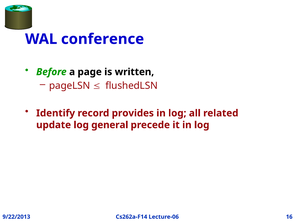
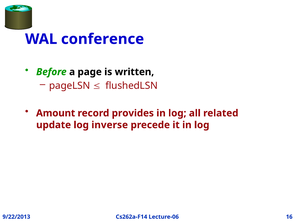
Identify: Identify -> Amount (56, 113)
general: general -> inverse (110, 125)
